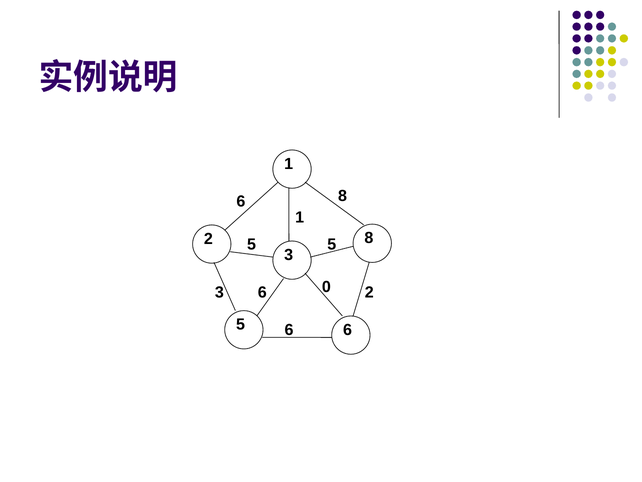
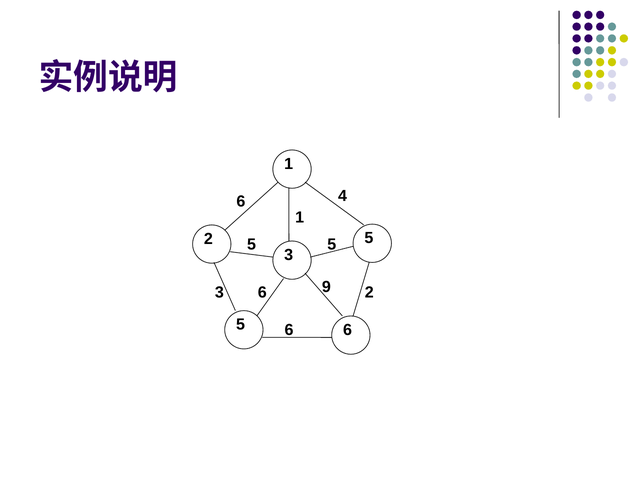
6 8: 8 -> 4 (342, 196)
2 8: 8 -> 5 (369, 238)
0: 0 -> 9 (326, 287)
